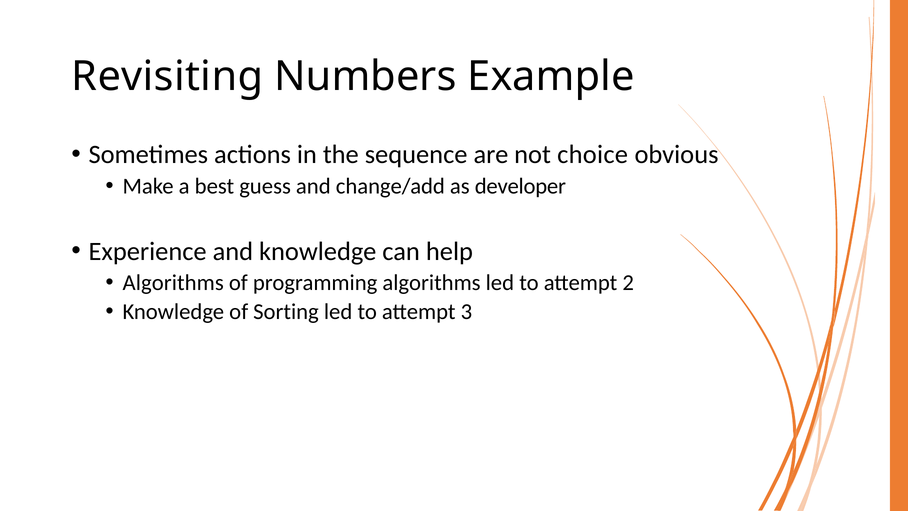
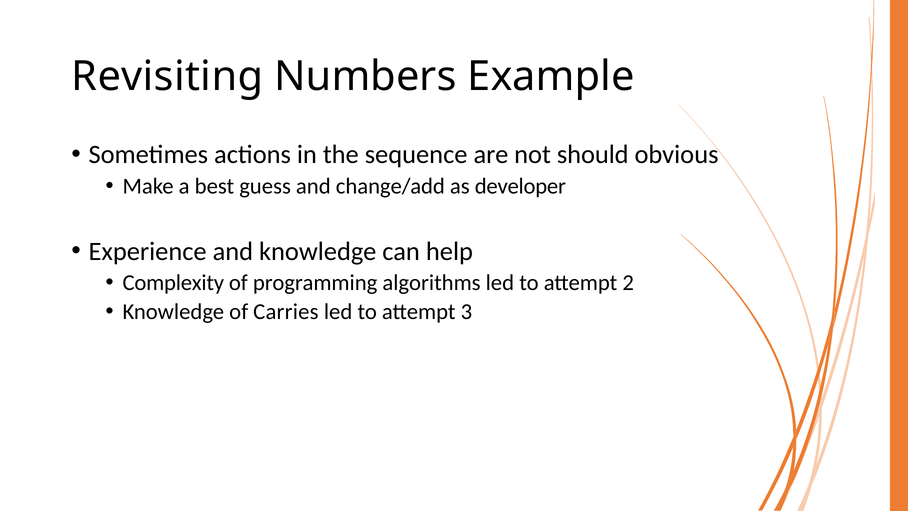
choice: choice -> should (593, 155)
Algorithms: Algorithms -> Complexity (173, 282)
Sorting: Sorting -> Carries (286, 312)
